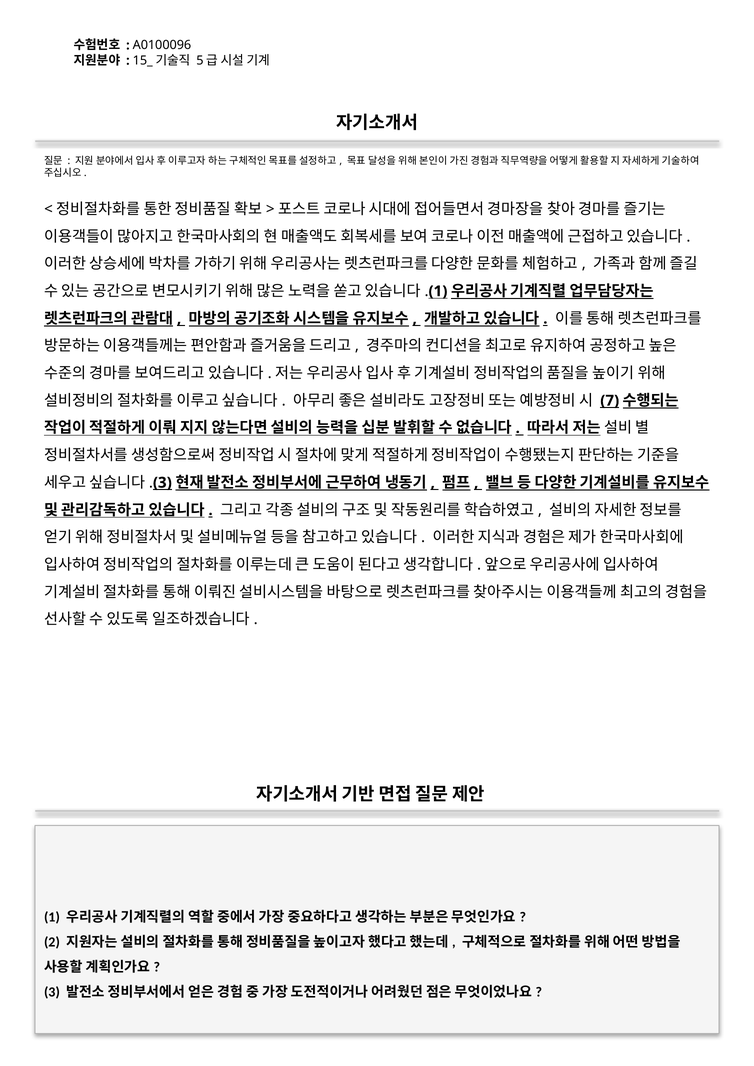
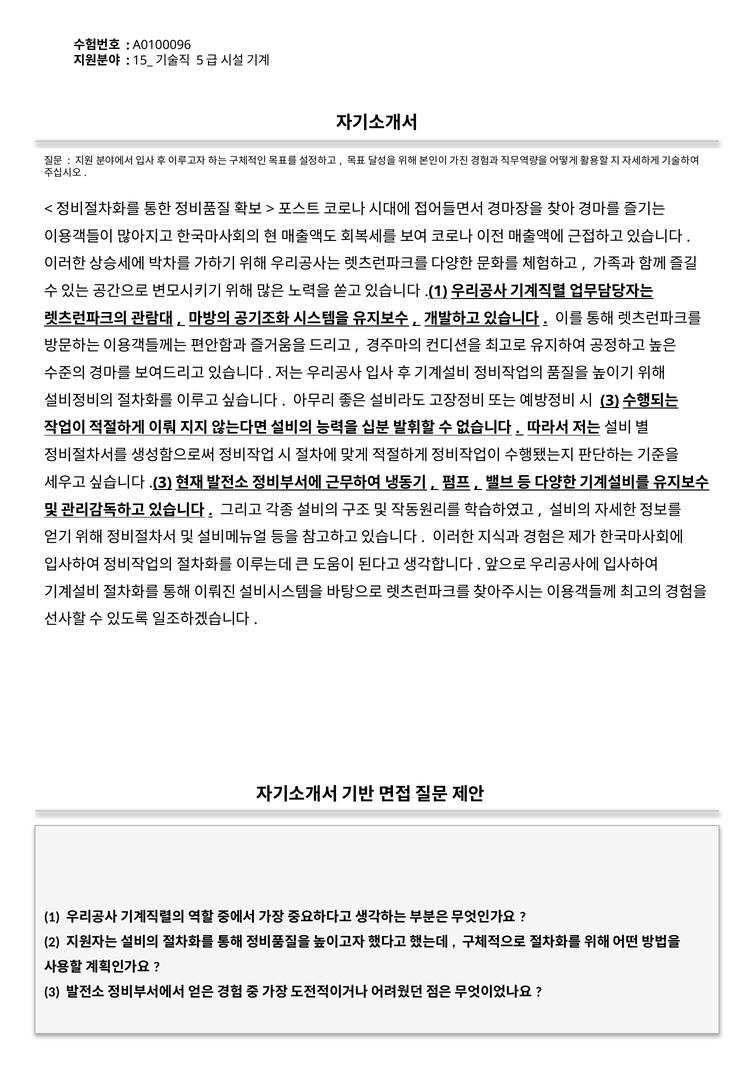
7: 7 -> 3 (610, 401)
